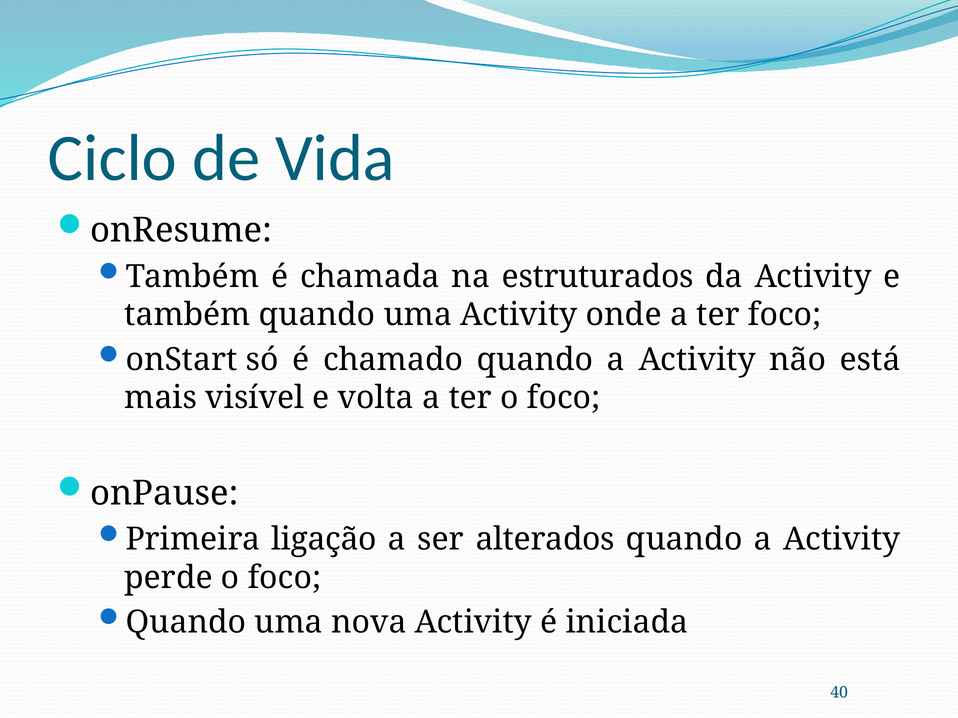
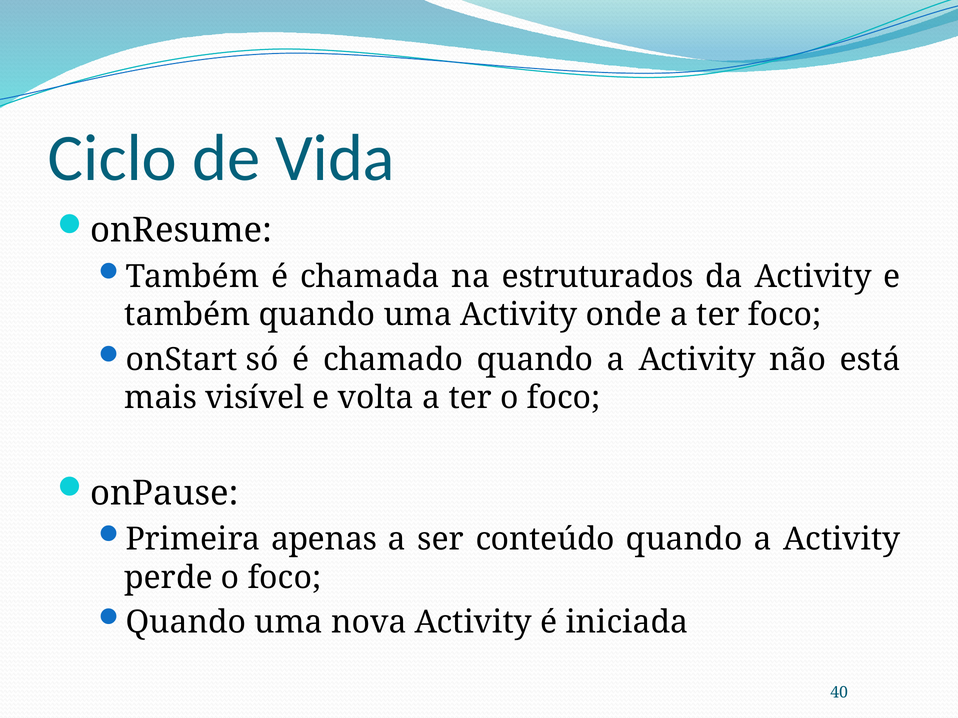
ligação: ligação -> apenas (324, 540)
alterados: alterados -> conteúdo (545, 540)
